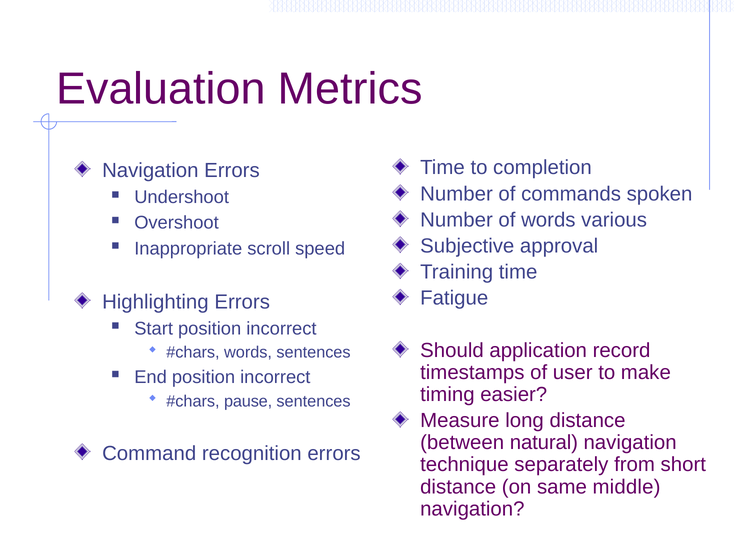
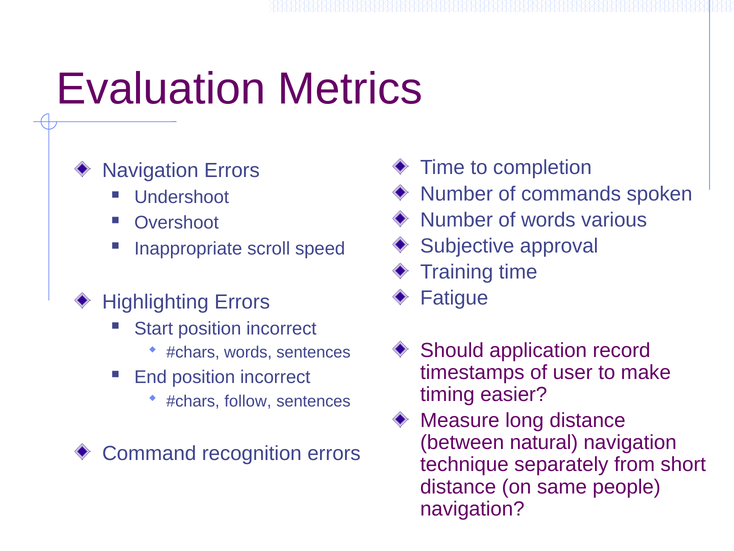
pause: pause -> follow (248, 401)
middle: middle -> people (627, 486)
